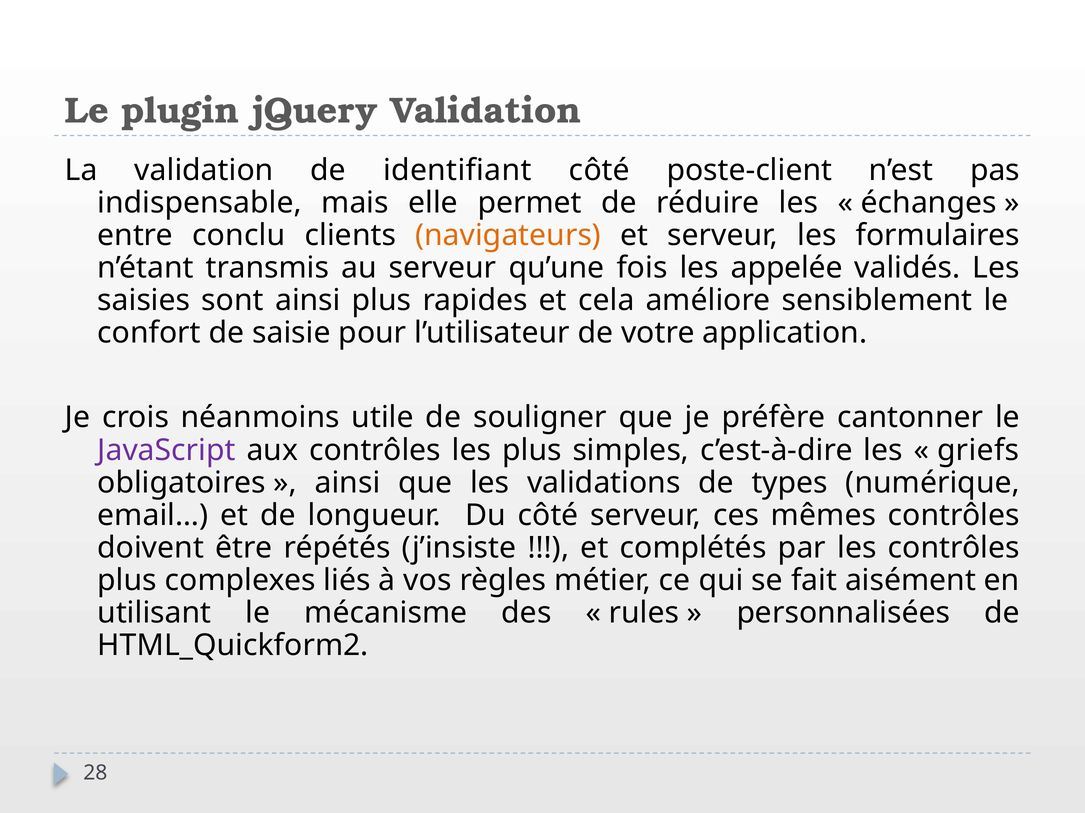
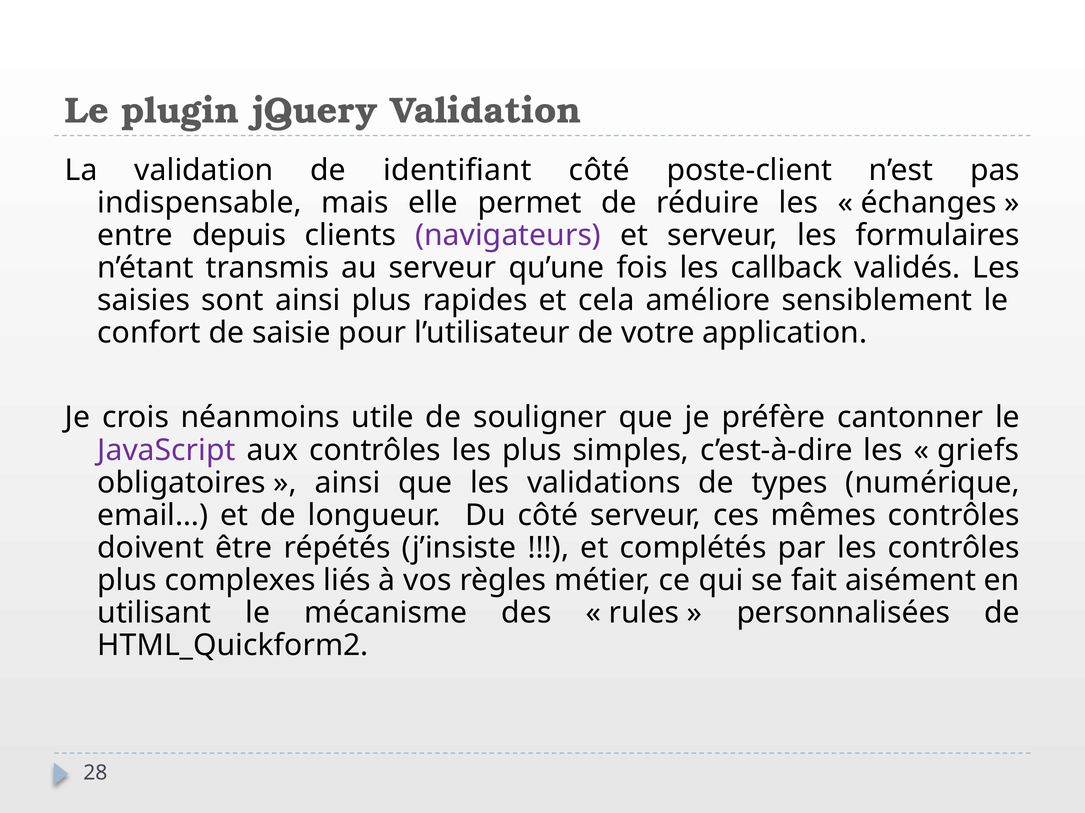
conclu: conclu -> depuis (239, 235)
navigateurs colour: orange -> purple (508, 235)
appelée: appelée -> callback (787, 268)
